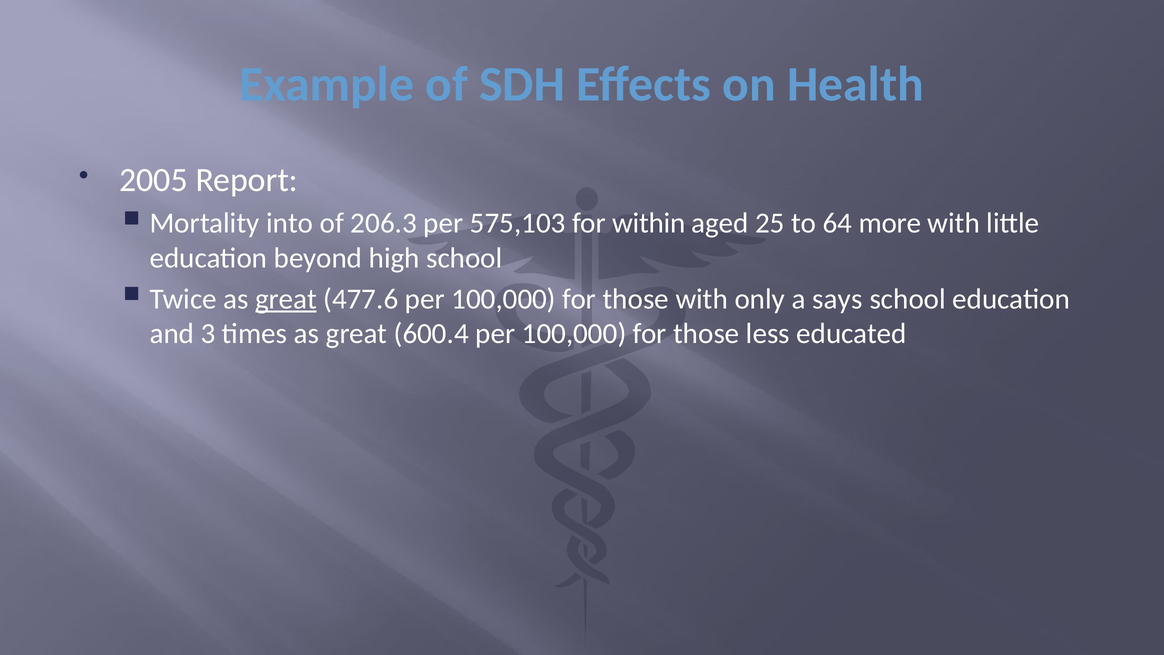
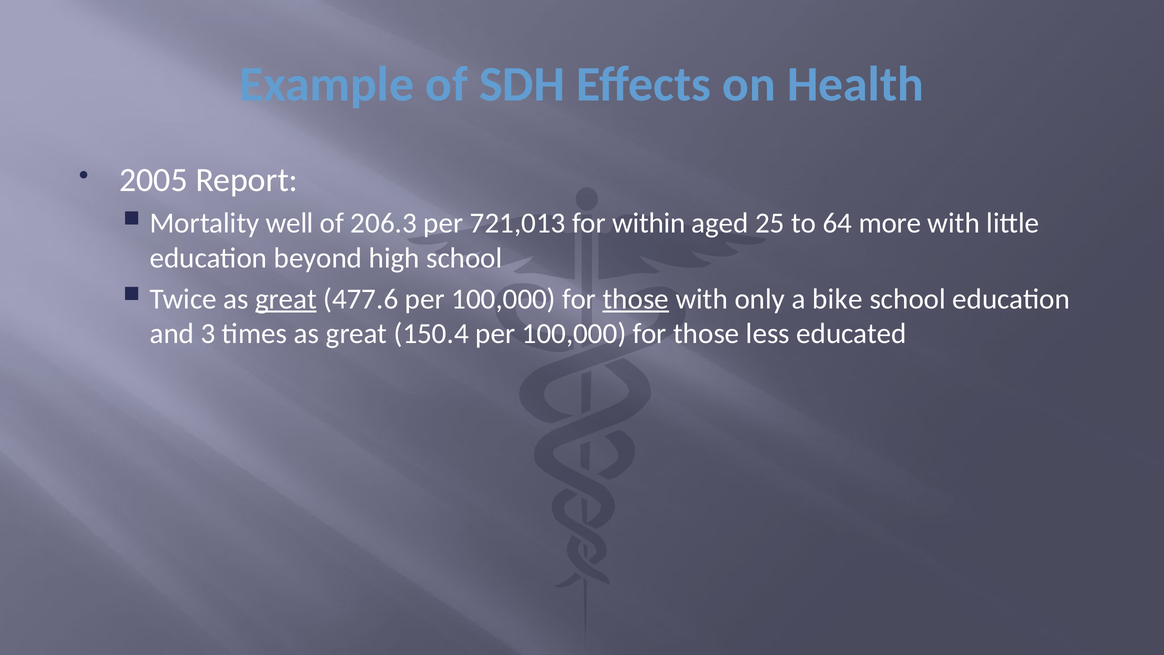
into: into -> well (290, 223)
575,103: 575,103 -> 721,013 (518, 223)
those underline: none -> present (636, 299)
says: says -> bike (837, 299)
600.4: 600.4 -> 150.4 (431, 334)
